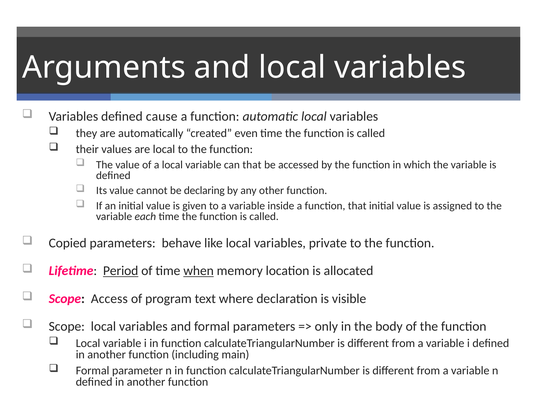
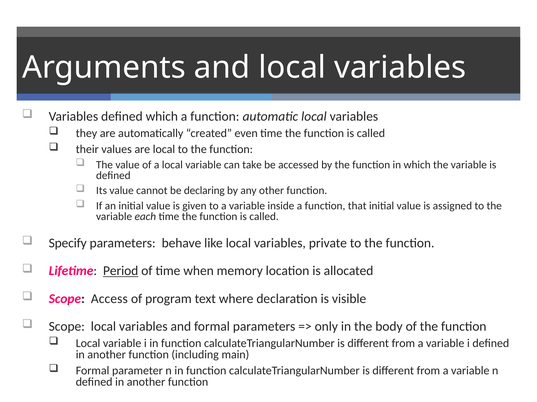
defined cause: cause -> which (162, 117)
can that: that -> take (252, 165)
Copied: Copied -> Specify (68, 244)
when underline: present -> none (199, 271)
